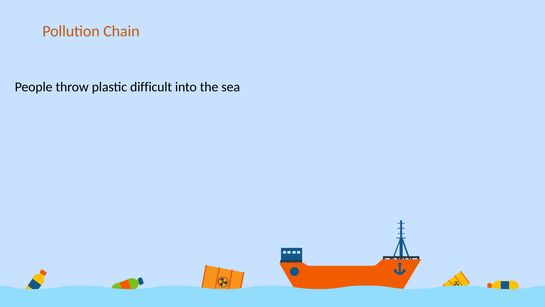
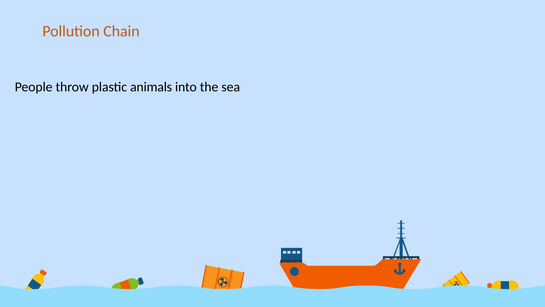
difficult: difficult -> animals (151, 87)
